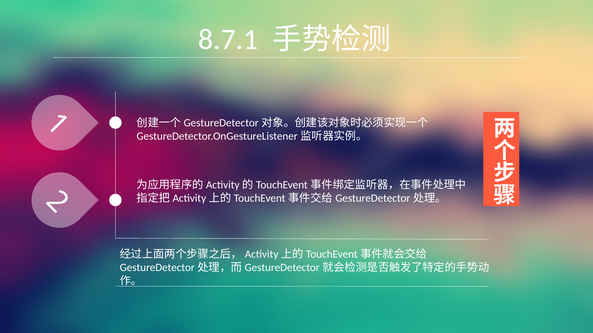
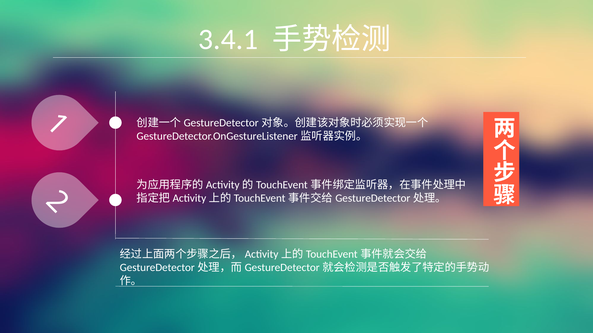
8.7.1: 8.7.1 -> 3.4.1 (228, 39)
